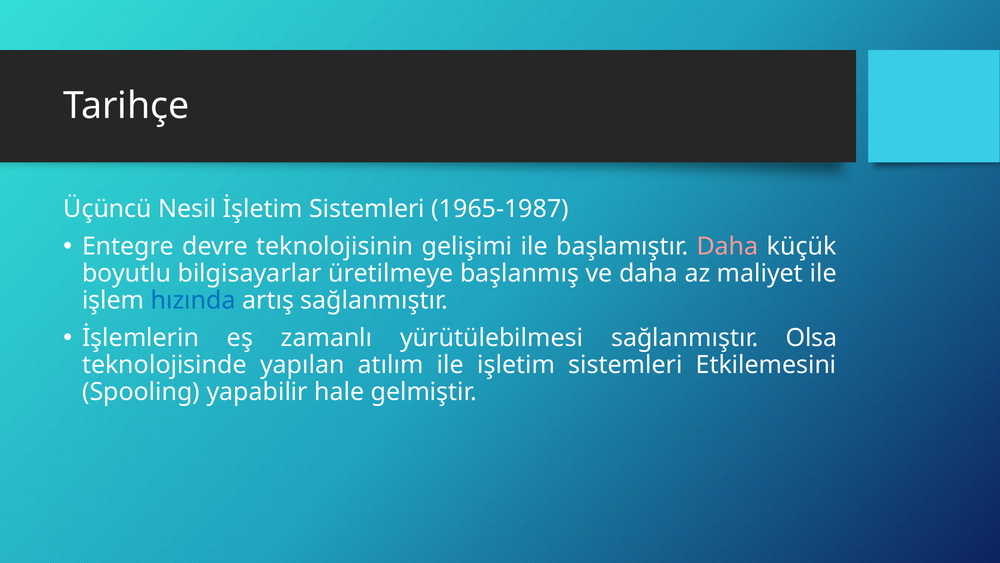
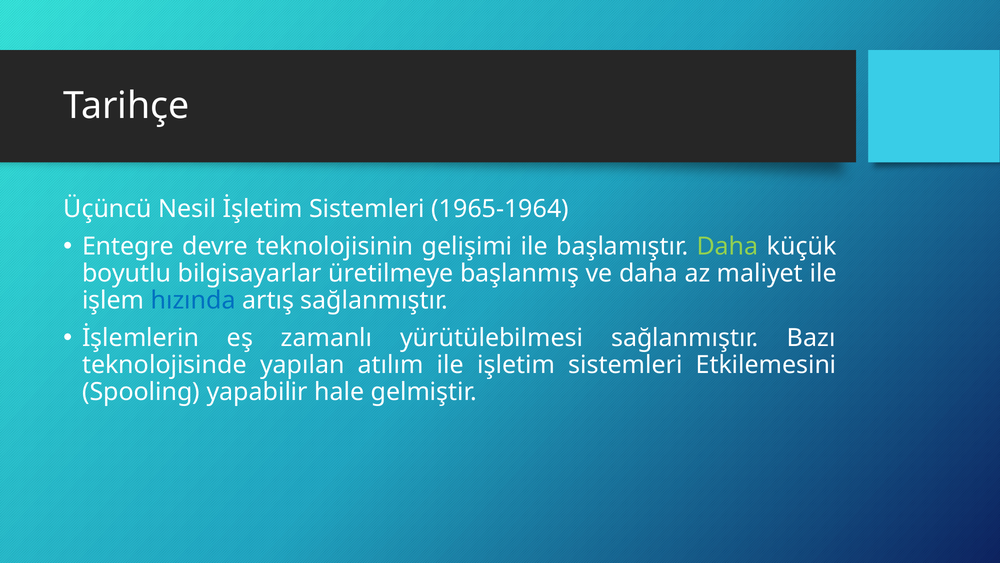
1965-1987: 1965-1987 -> 1965-1964 (500, 209)
Daha colour: pink -> light green (728, 246)
Olsa: Olsa -> Bazı (811, 338)
